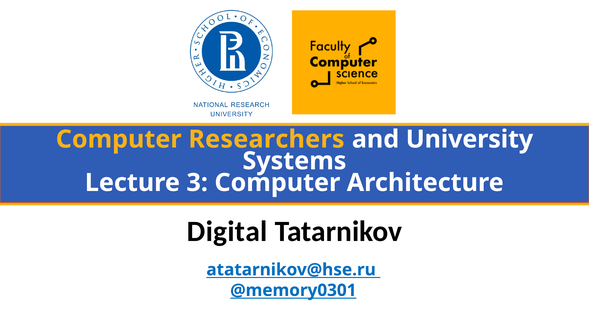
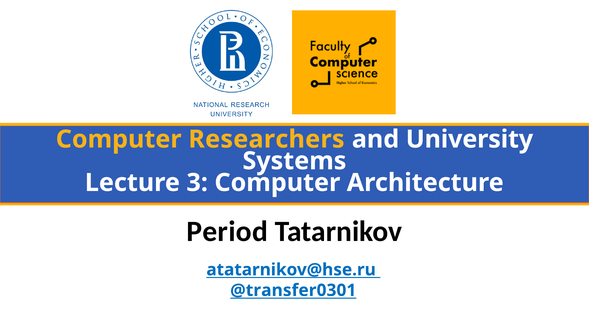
Digital: Digital -> Period (227, 232)
@memory0301: @memory0301 -> @transfer0301 (293, 291)
